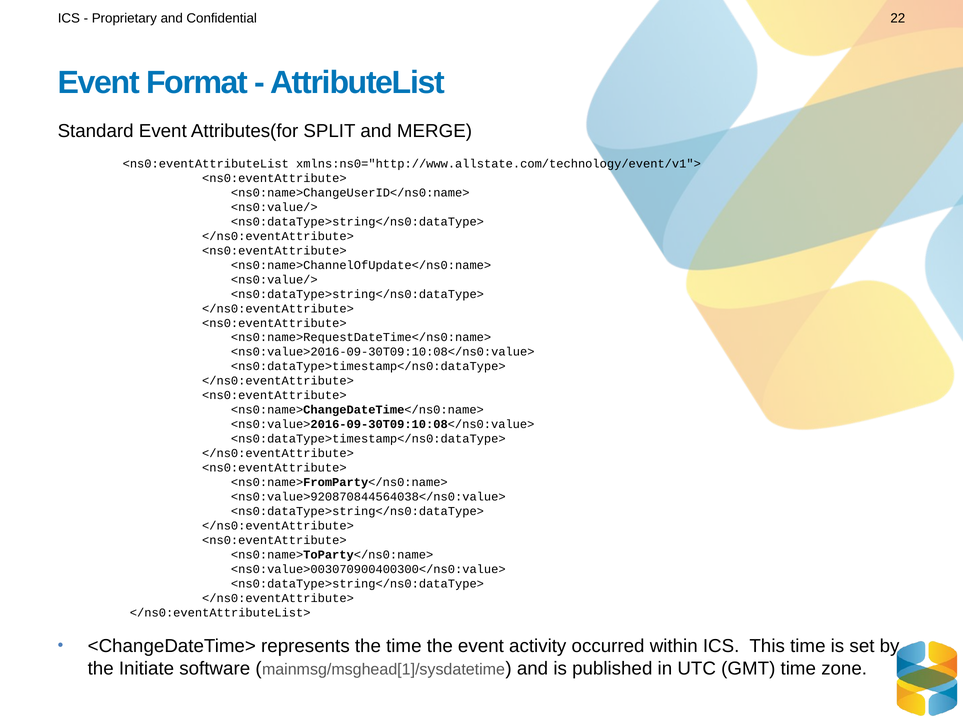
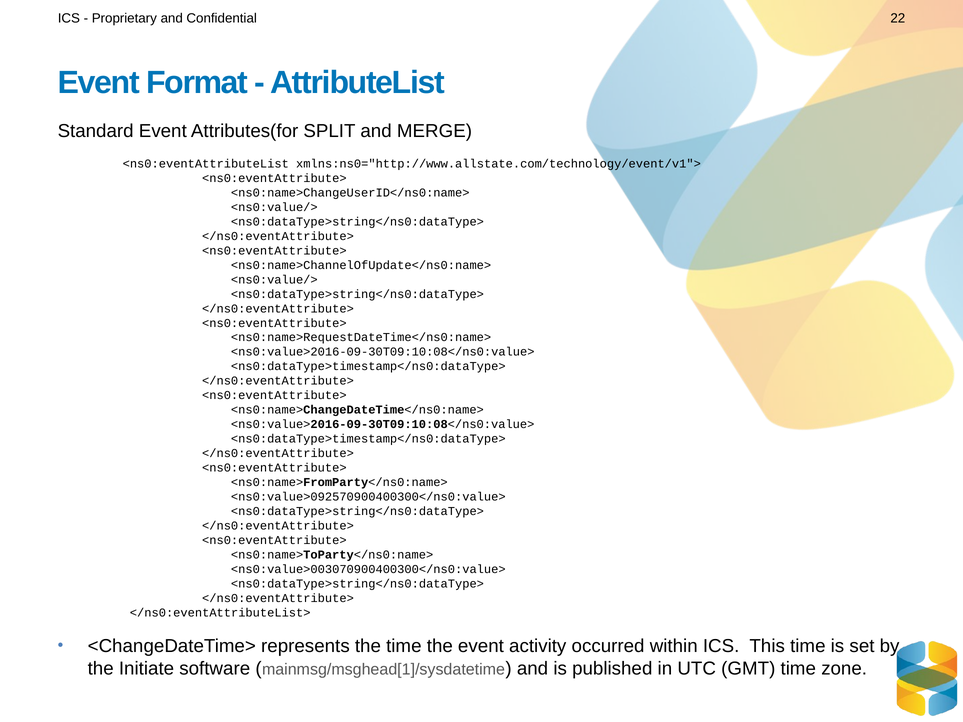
<ns0:value>920870844564038</ns0:value>: <ns0:value>920870844564038</ns0:value> -> <ns0:value>092570900400300</ns0:value> (368, 497)
